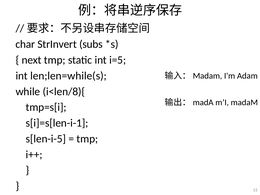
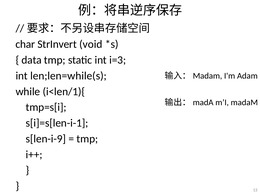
subs: subs -> void (91, 44)
next: next -> data (32, 60)
i=5: i=5 -> i=3 (118, 60)
i<len/8){: i<len/8){ -> i<len/1){ (64, 92)
s[len-i-5: s[len-i-5 -> s[len-i-9 (46, 139)
